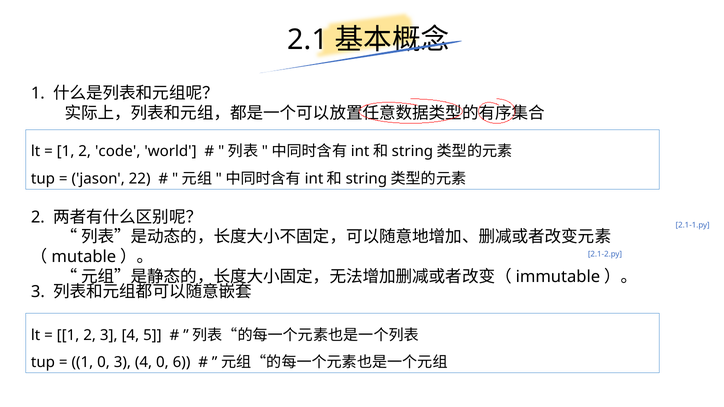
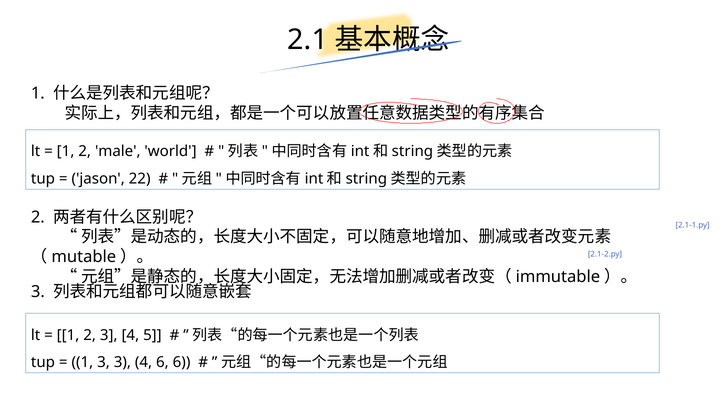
code: code -> male (118, 151)
1 0: 0 -> 3 (104, 363)
4 0: 0 -> 6 (162, 363)
